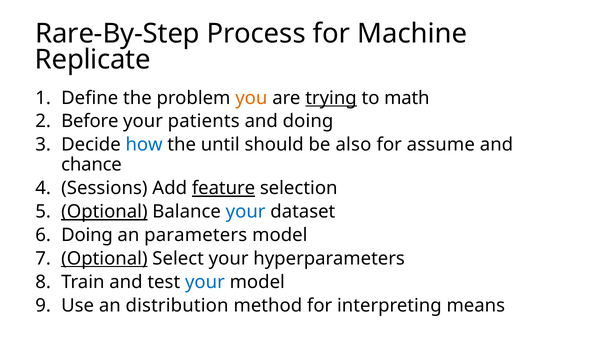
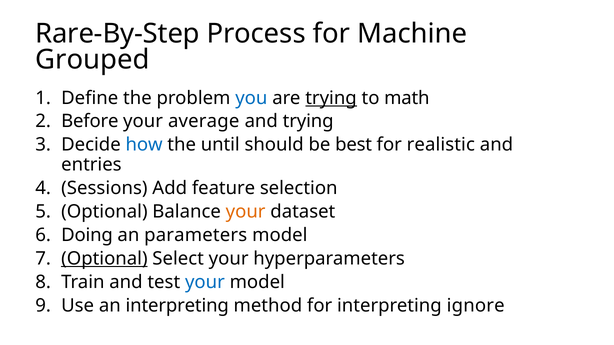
Replicate: Replicate -> Grouped (93, 60)
you colour: orange -> blue (251, 98)
patients: patients -> average (204, 121)
and doing: doing -> trying (308, 121)
also: also -> best (354, 145)
assume: assume -> realistic (441, 145)
chance: chance -> entries (91, 165)
feature underline: present -> none (224, 188)
Optional underline: present -> none (104, 212)
your colour: blue -> orange (246, 212)
an distribution: distribution -> interpreting (177, 306)
means: means -> ignore (476, 306)
